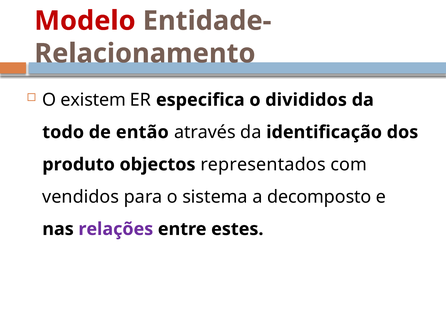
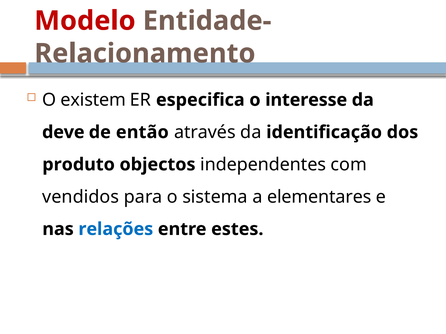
divididos: divididos -> interesse (306, 100)
todo: todo -> deve (63, 132)
representados: representados -> independentes (263, 165)
decomposto: decomposto -> elementares (319, 197)
relações colour: purple -> blue (116, 229)
